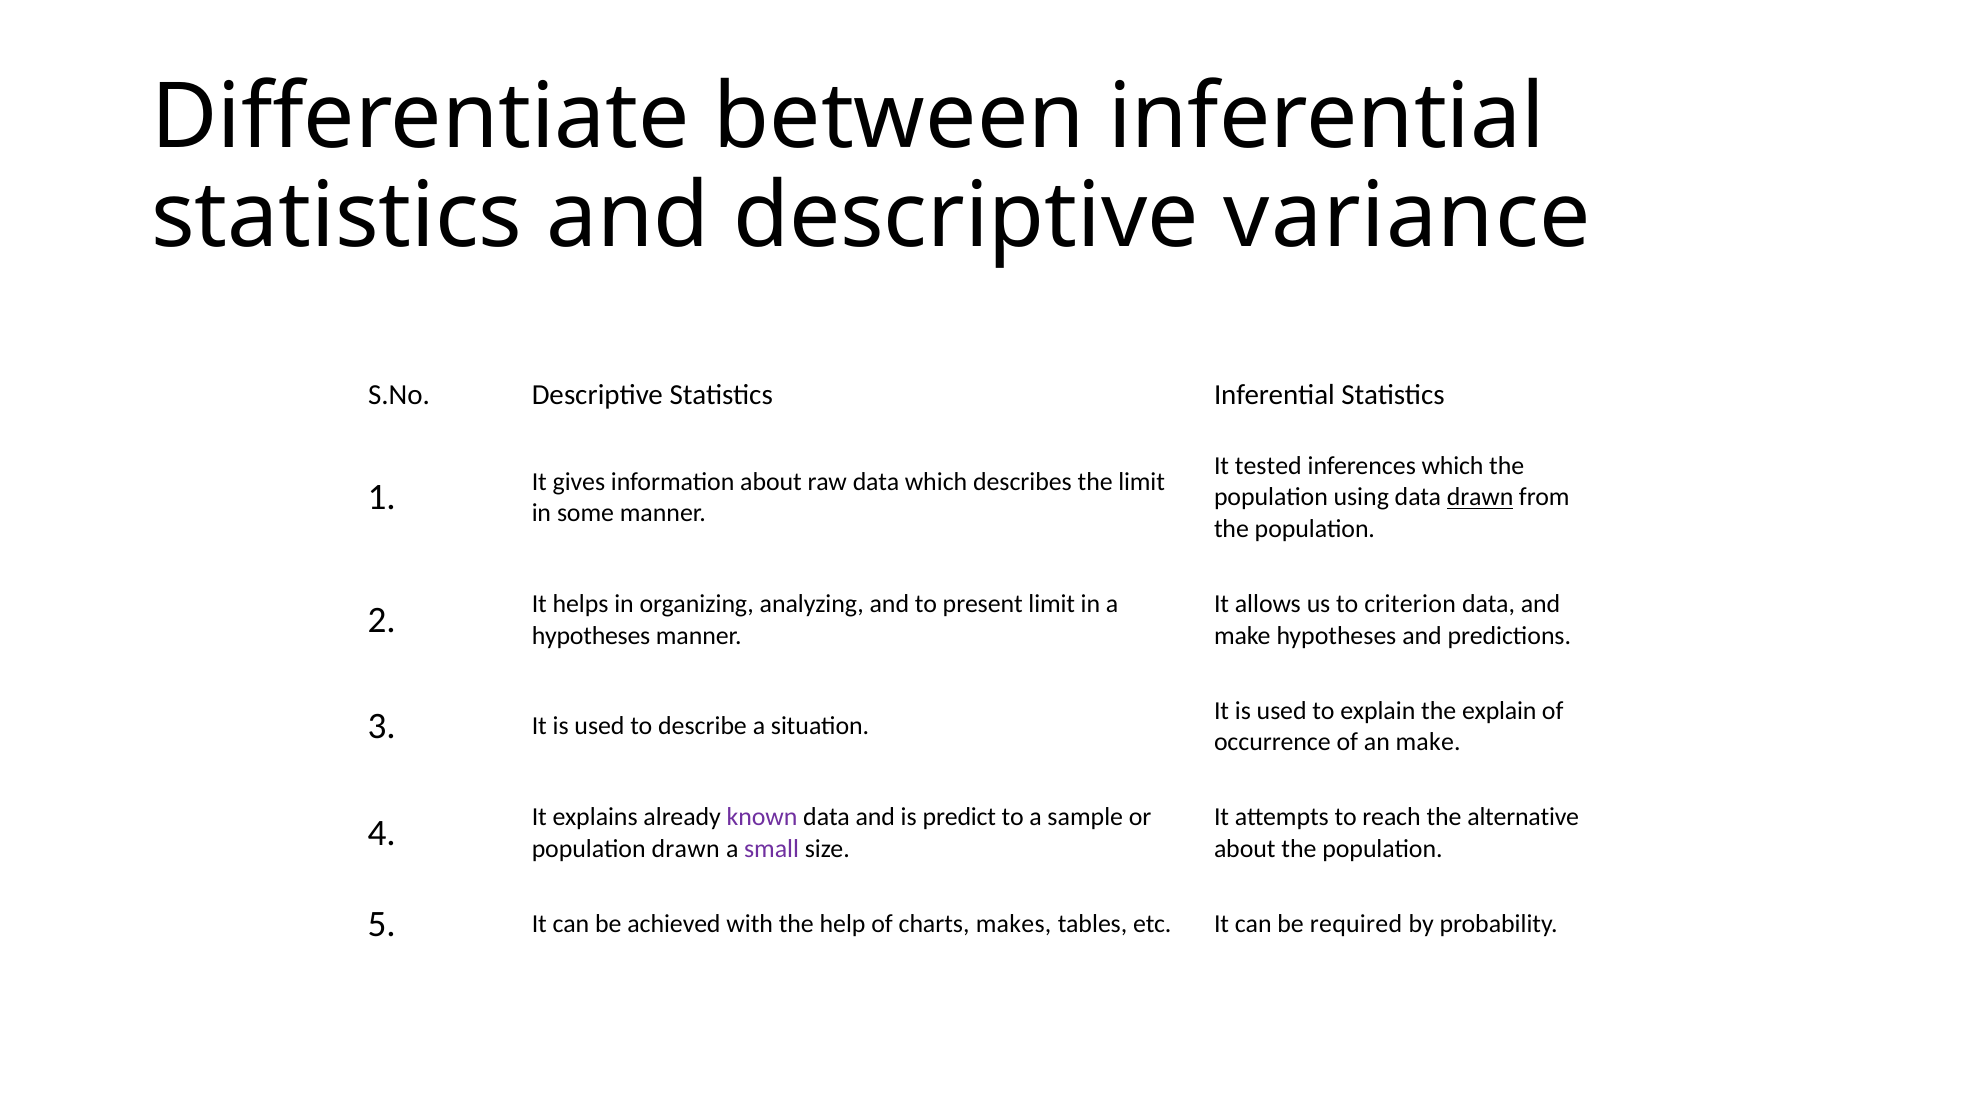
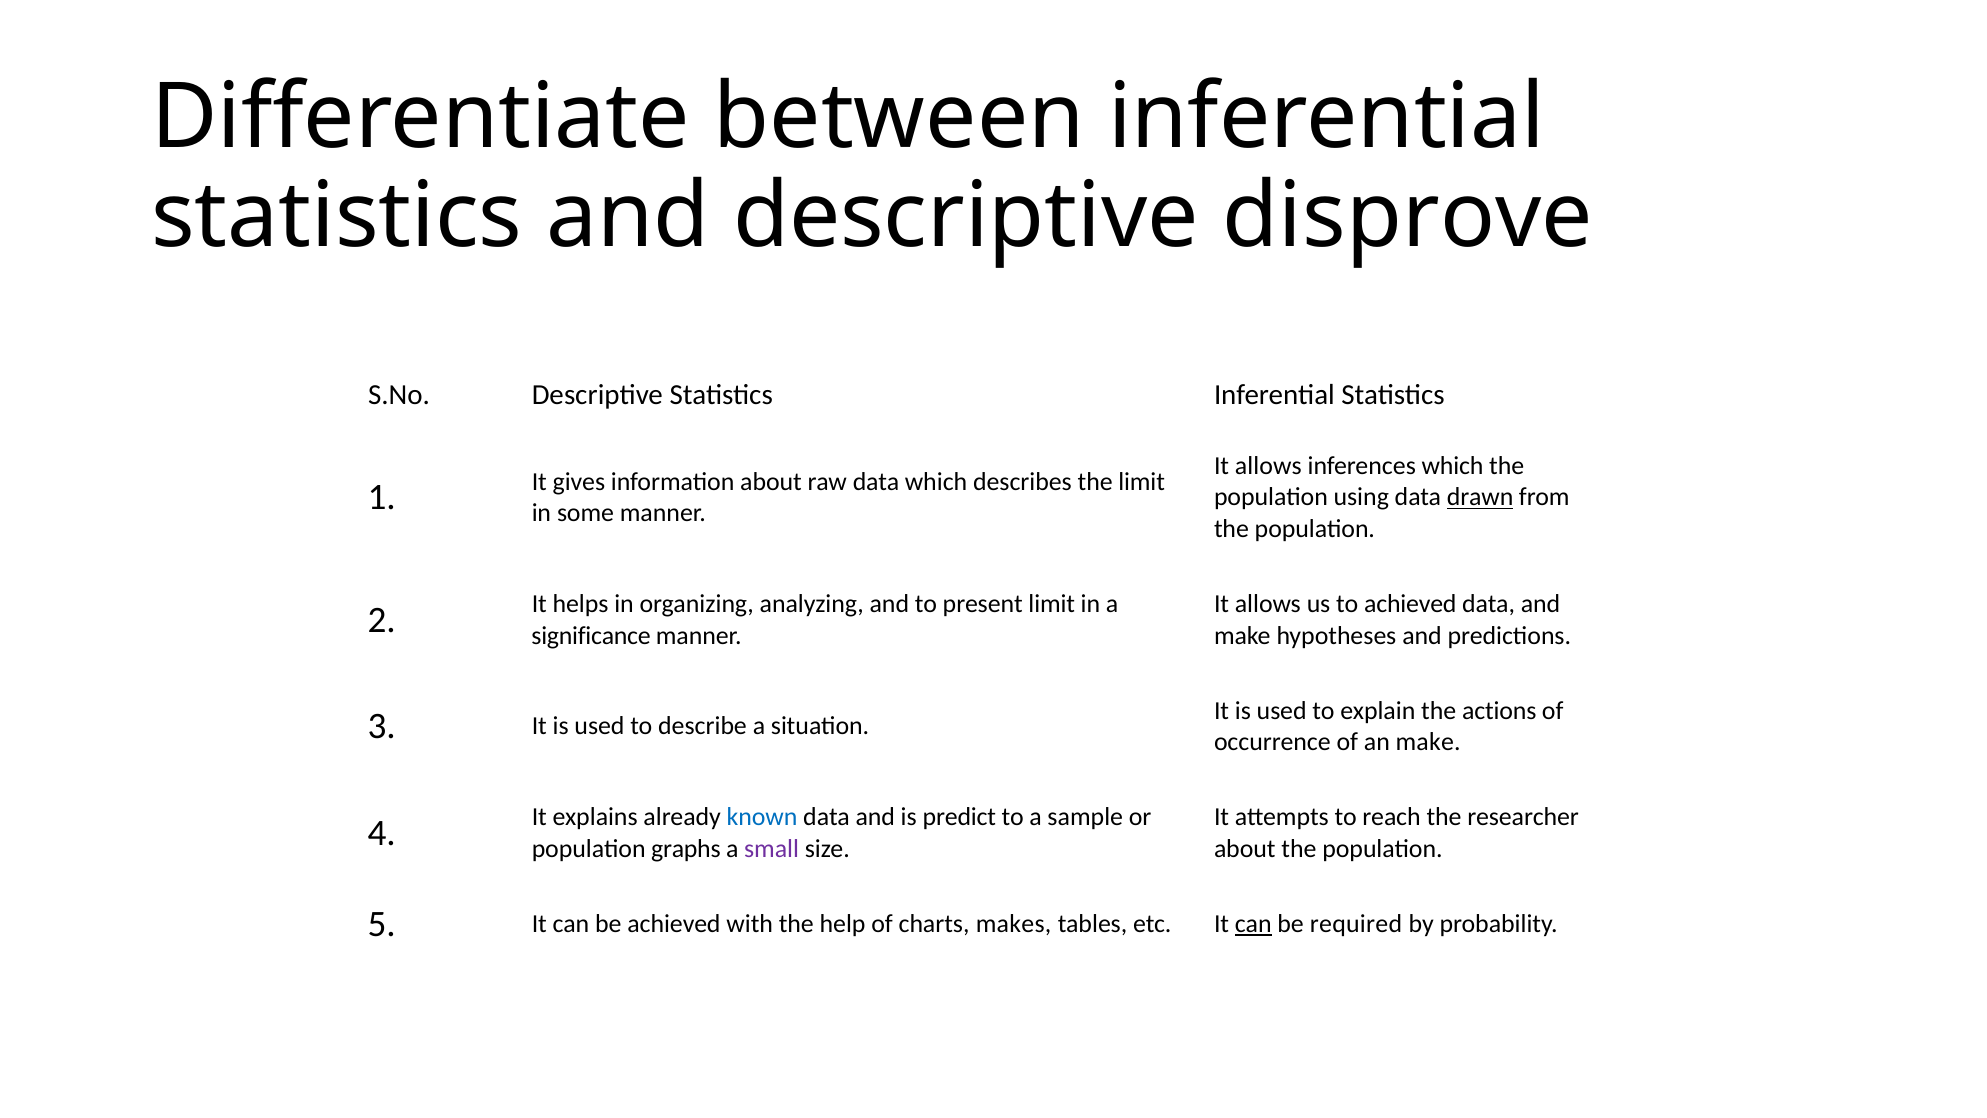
variance: variance -> disprove (1408, 216)
tested: tested -> allows (1268, 466)
to criterion: criterion -> achieved (1410, 604)
hypotheses: hypotheses -> significance (591, 635)
the explain: explain -> actions (1499, 710)
alternative: alternative -> researcher (1523, 817)
known colour: purple -> blue (762, 817)
population drawn: drawn -> graphs (686, 849)
can underline: none -> present (1253, 924)
